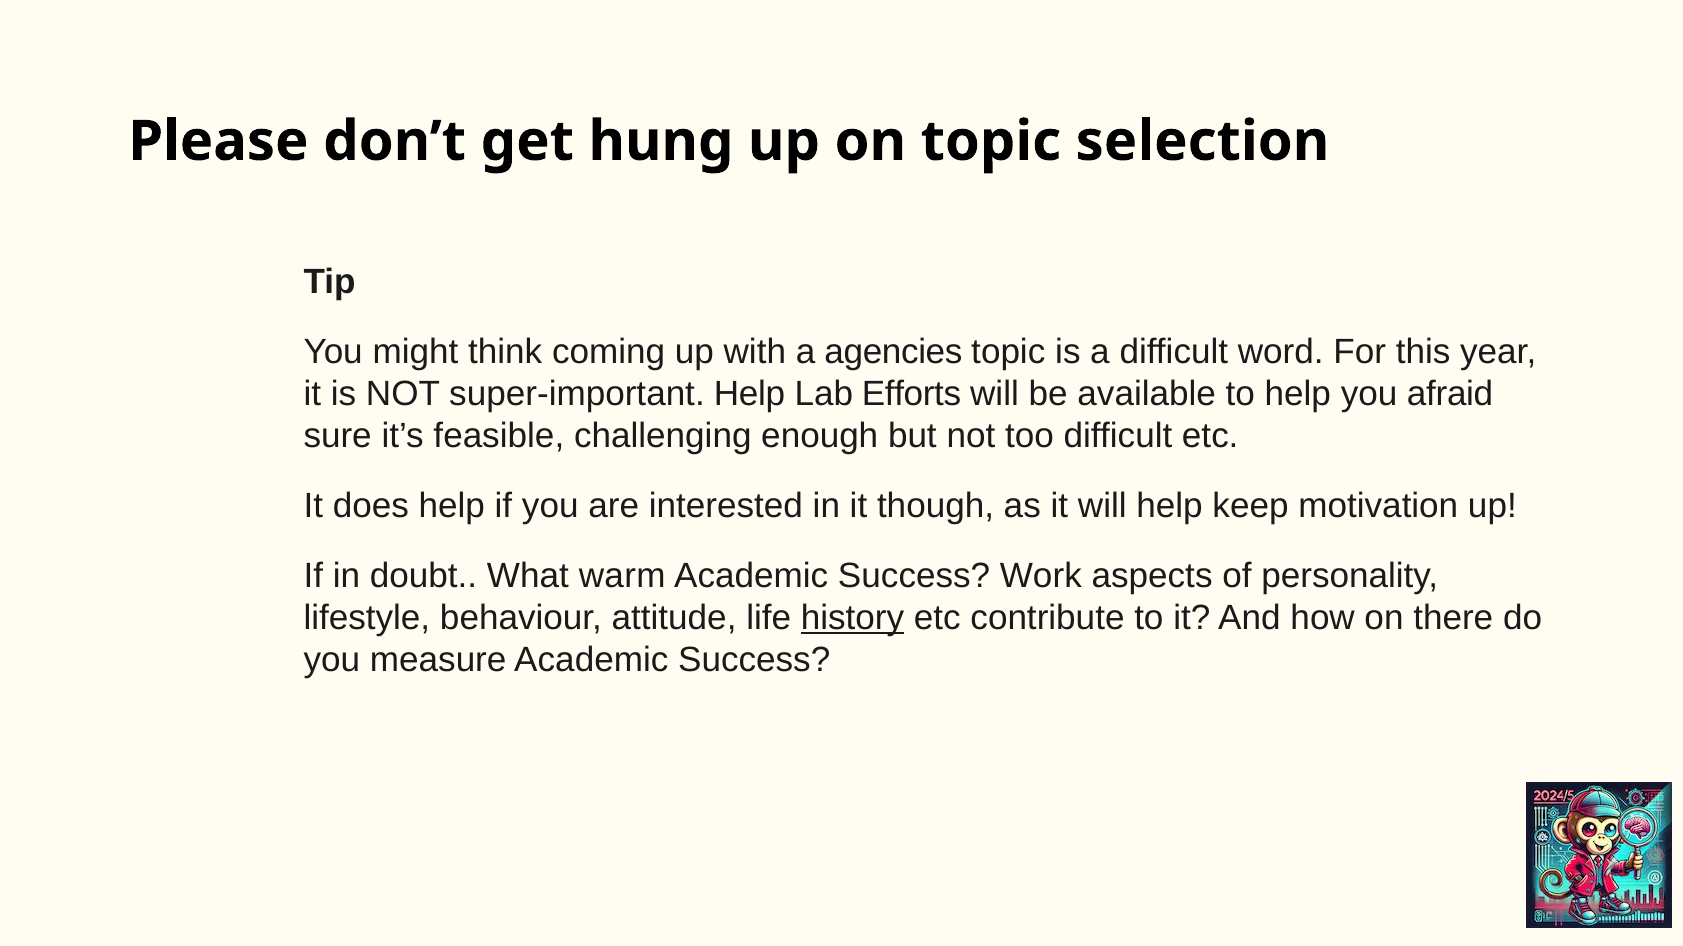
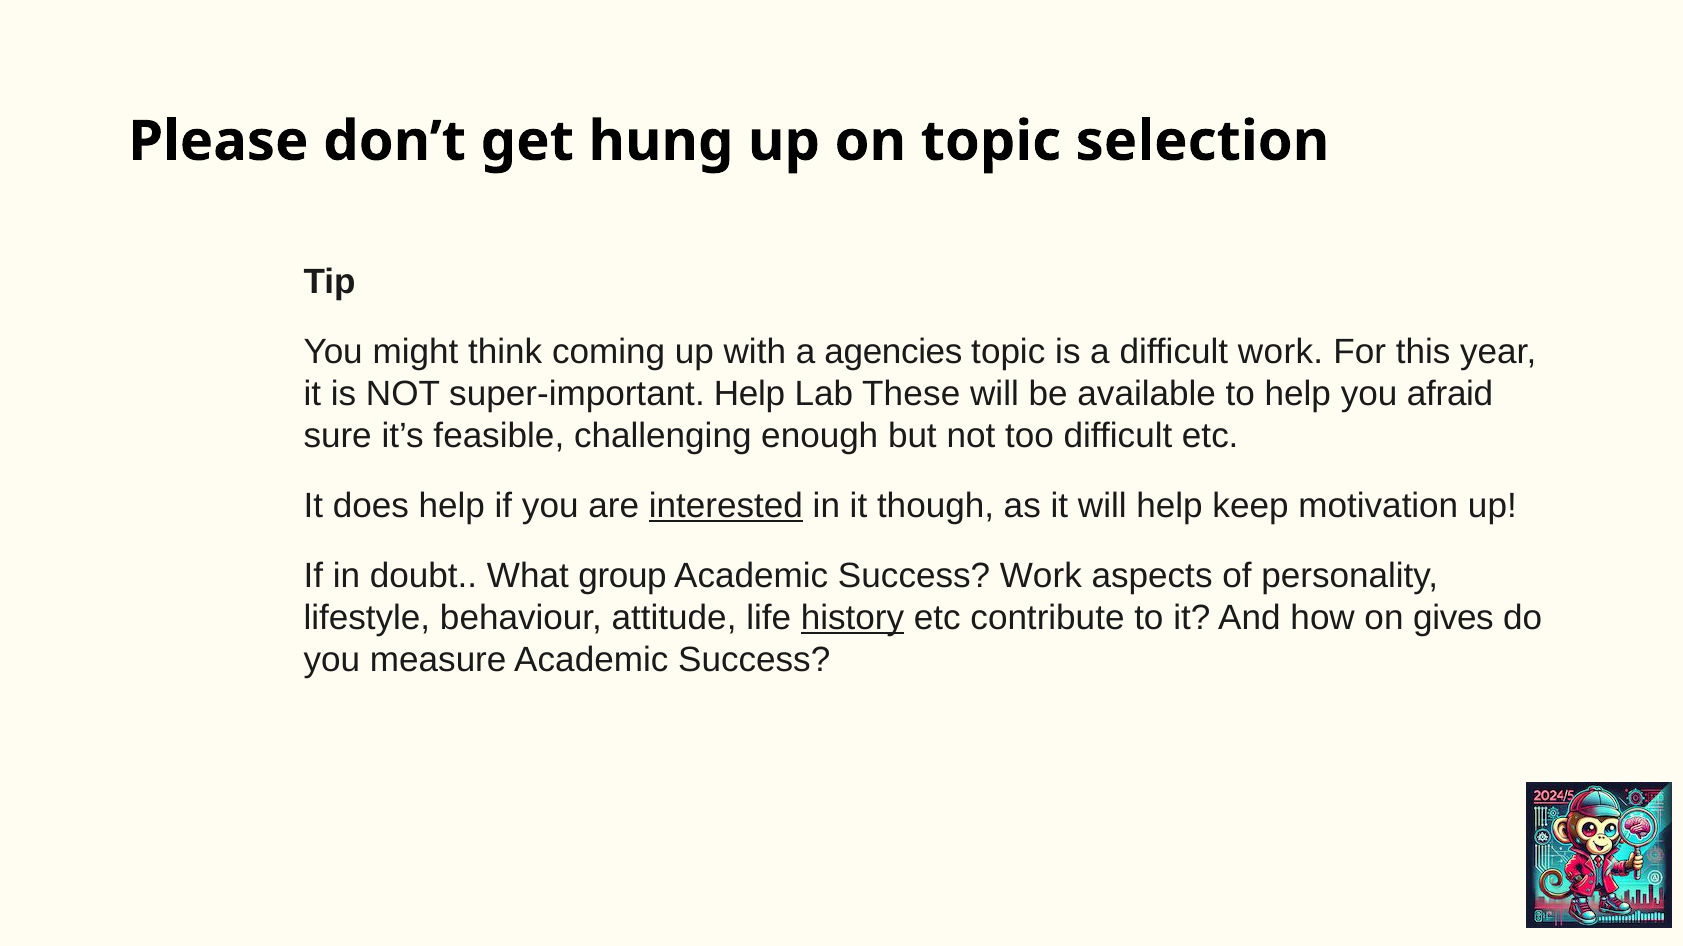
difficult word: word -> work (1281, 352)
Efforts: Efforts -> These (911, 394)
interested underline: none -> present (726, 506)
warm: warm -> group (623, 576)
there: there -> gives (1453, 618)
